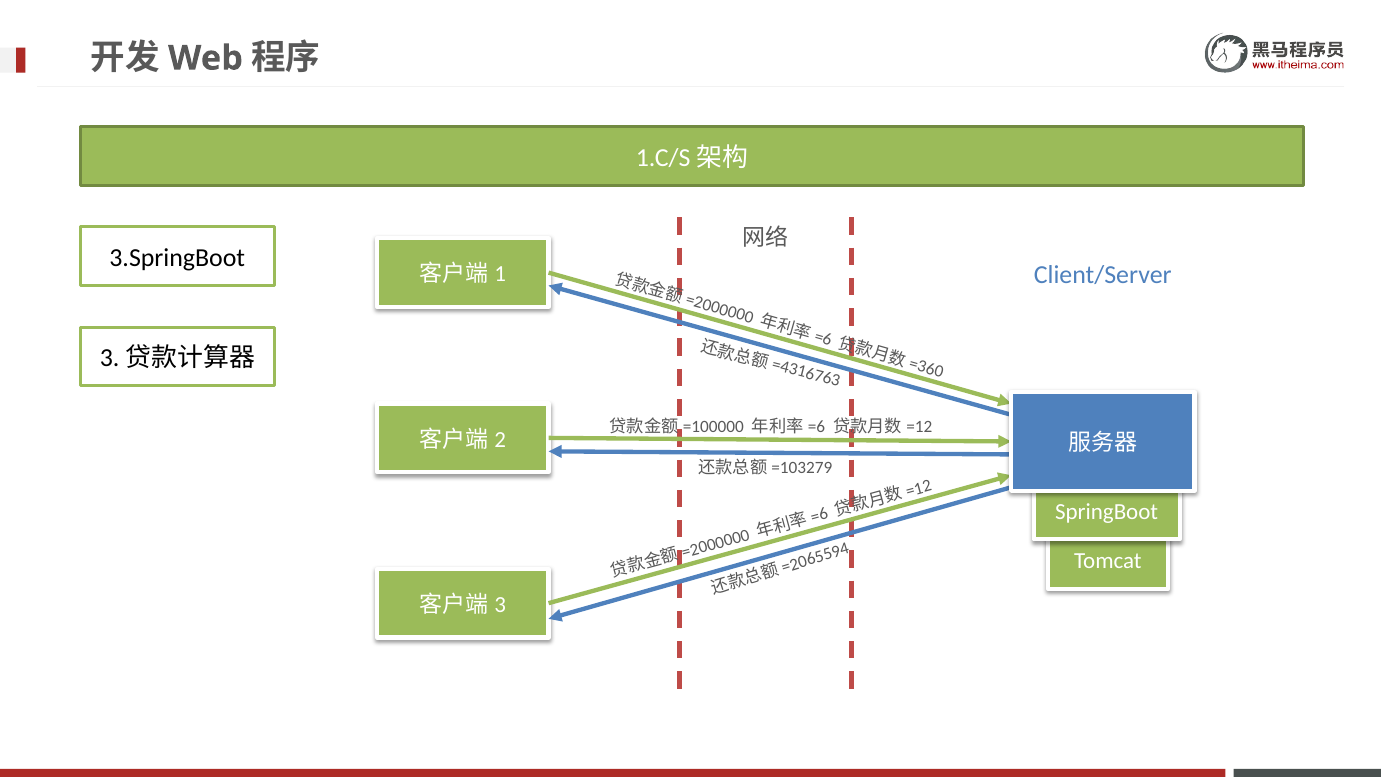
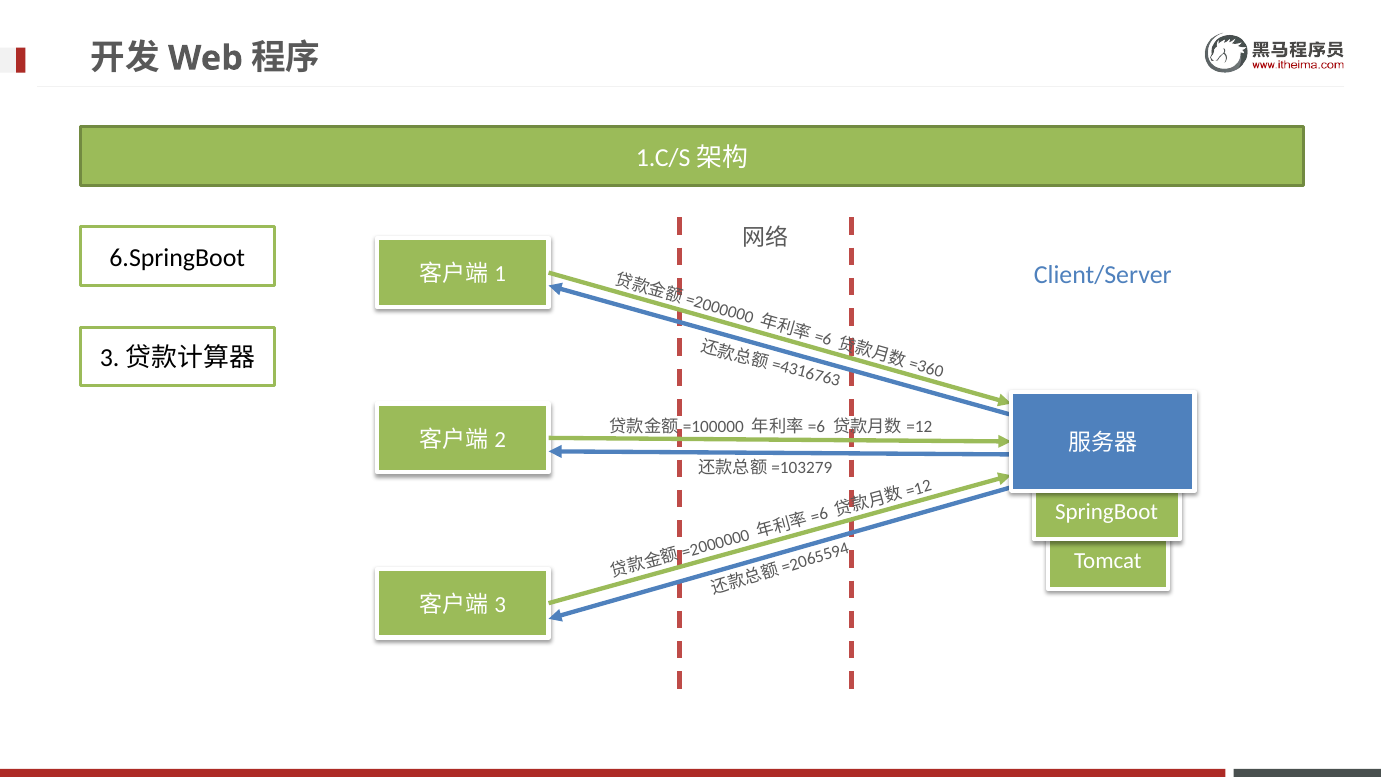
3.SpringBoot: 3.SpringBoot -> 6.SpringBoot (177, 258)
